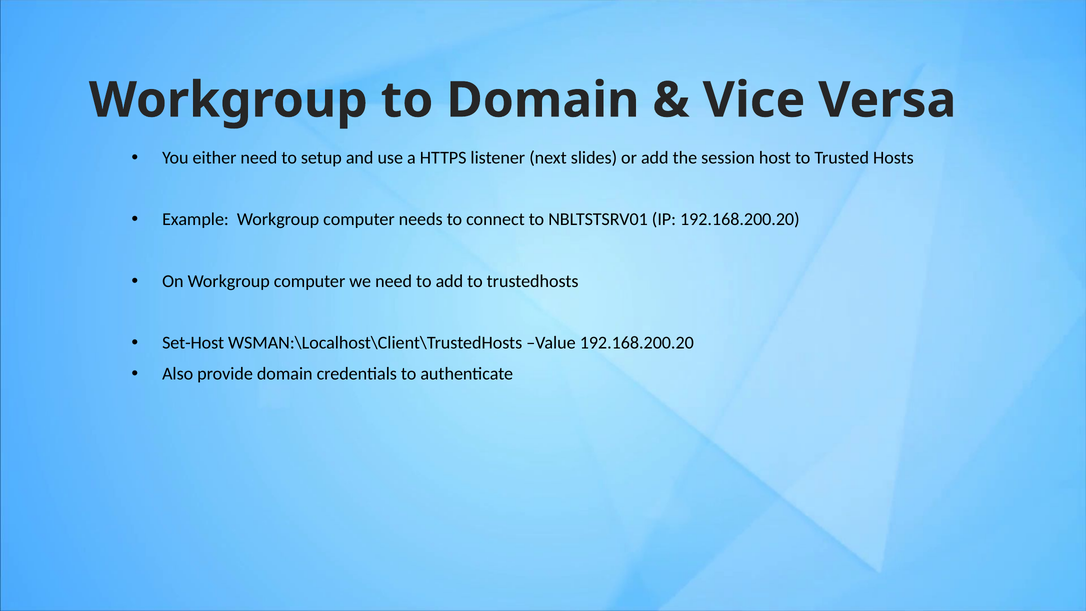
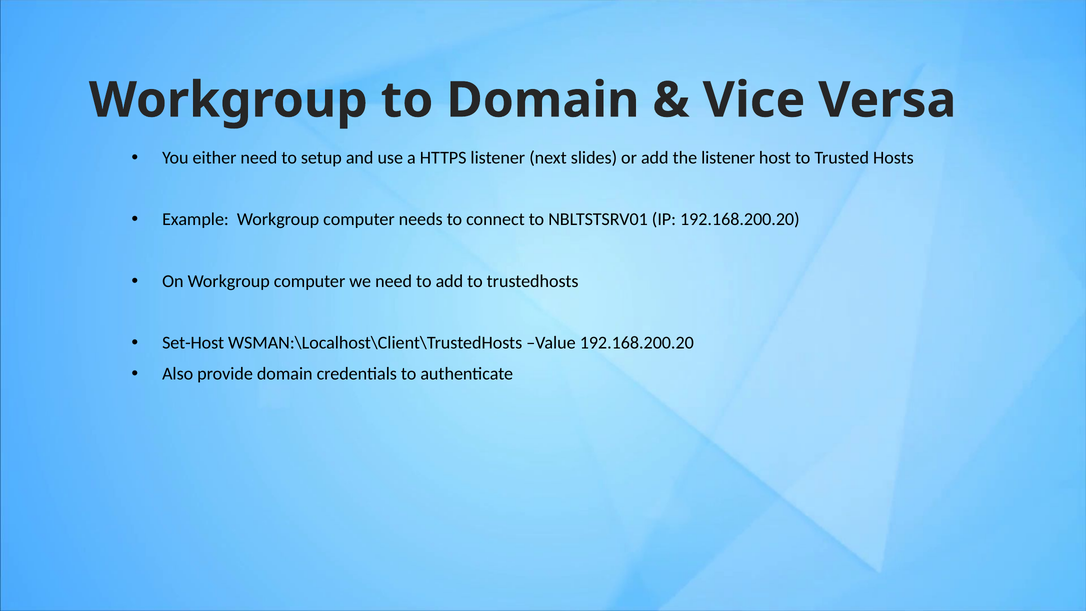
the session: session -> listener (728, 158)
